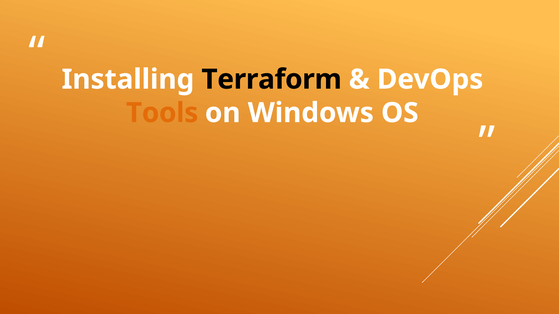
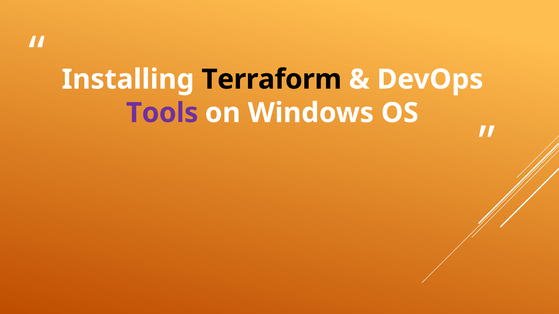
Tools colour: orange -> purple (162, 113)
